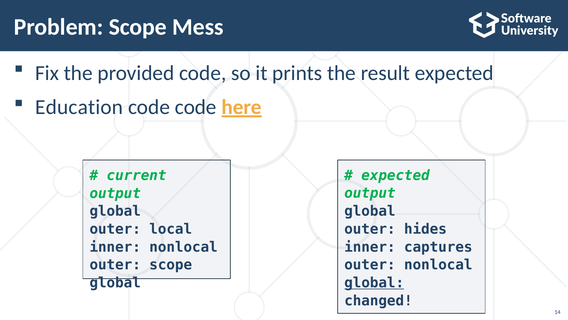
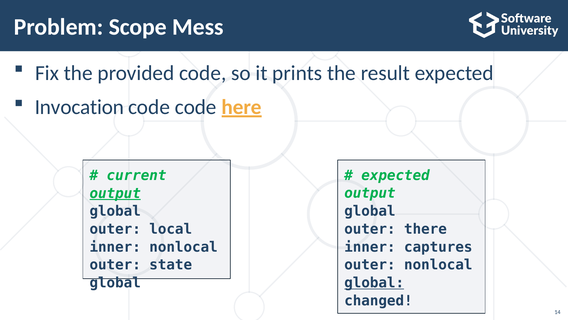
Education: Education -> Invocation (79, 107)
output underline: none -> present (115, 193)
hides: hides -> there (425, 229)
outer scope: scope -> state (171, 265)
